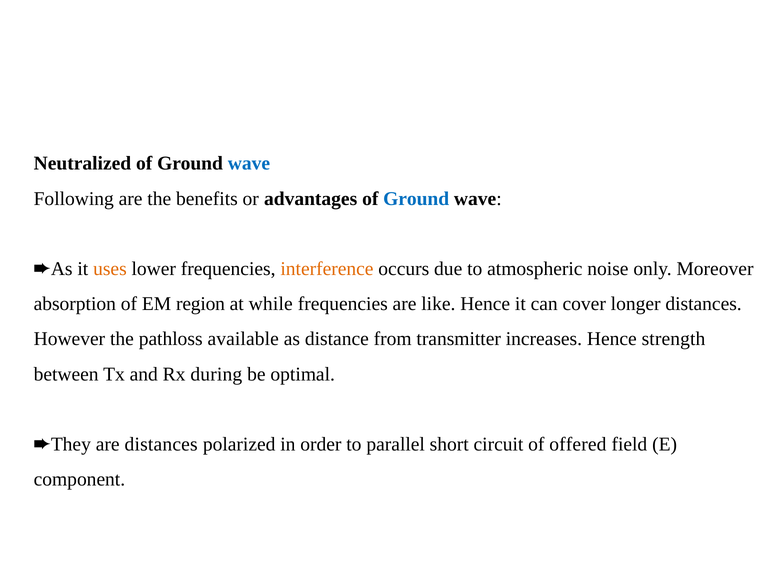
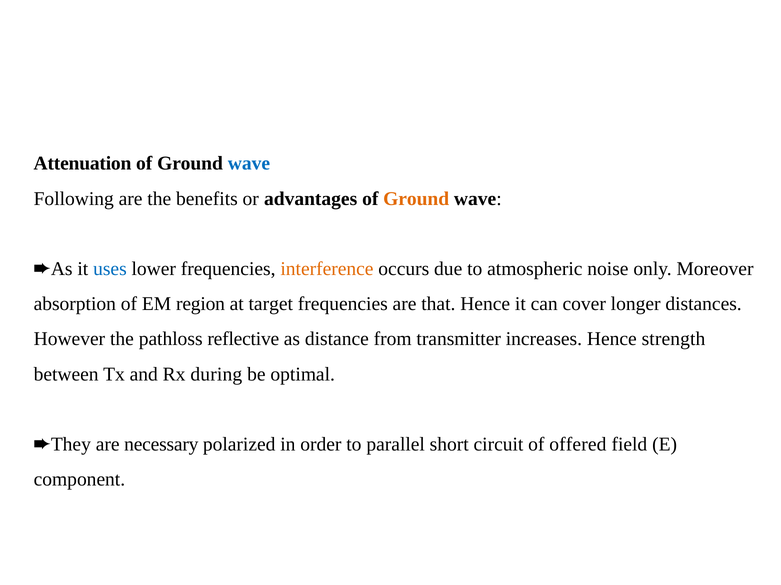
Neutralized: Neutralized -> Attenuation (83, 164)
Ground colour: blue -> orange (416, 199)
uses colour: orange -> blue (110, 269)
while: while -> target (271, 304)
like: like -> that (438, 304)
available: available -> reflective (243, 339)
are distances: distances -> necessary (161, 445)
